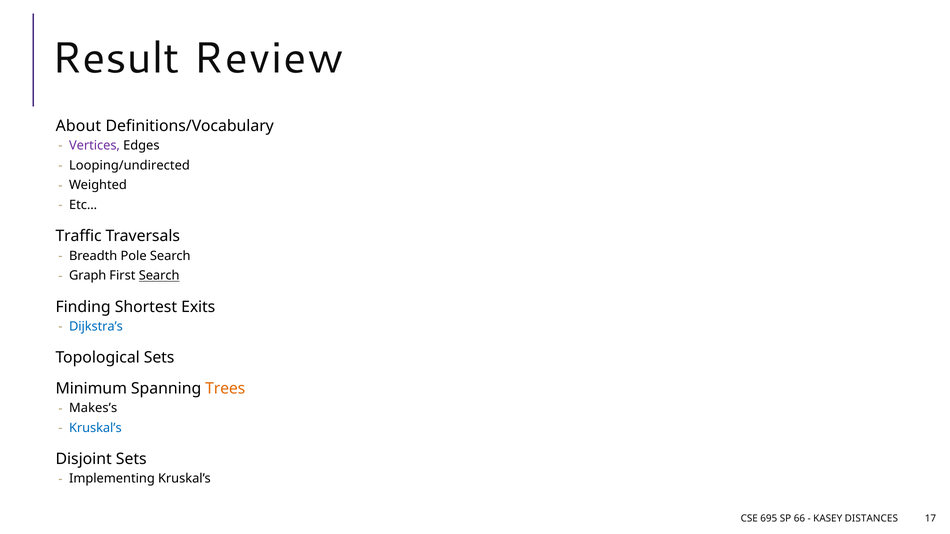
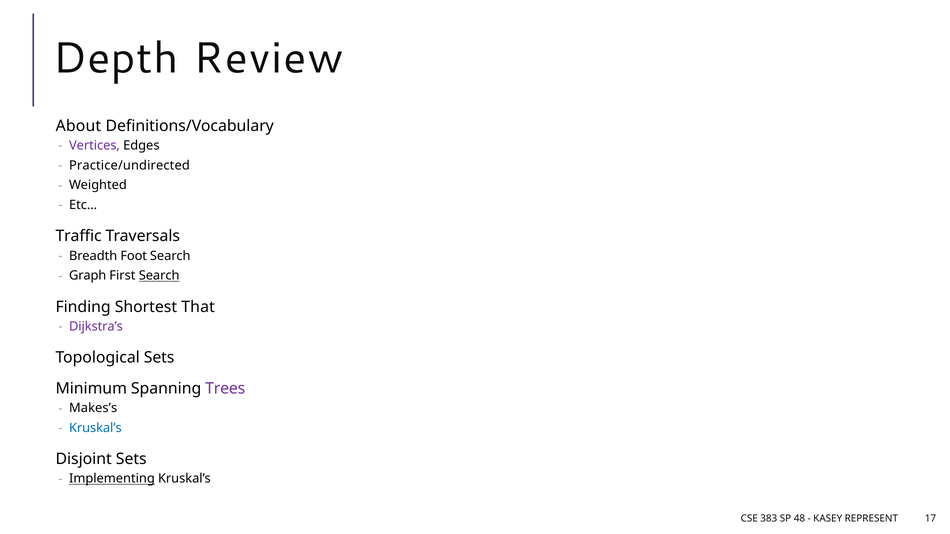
Result: Result -> Depth (116, 58)
Looping/undirected: Looping/undirected -> Practice/undirected (129, 165)
Pole: Pole -> Foot (134, 256)
Exits: Exits -> That (198, 307)
Dijkstra’s colour: blue -> purple (96, 327)
Trees colour: orange -> purple (225, 389)
Implementing underline: none -> present (112, 479)
695: 695 -> 383 (769, 519)
66: 66 -> 48 (799, 519)
DISTANCES: DISTANCES -> REPRESENT (871, 519)
